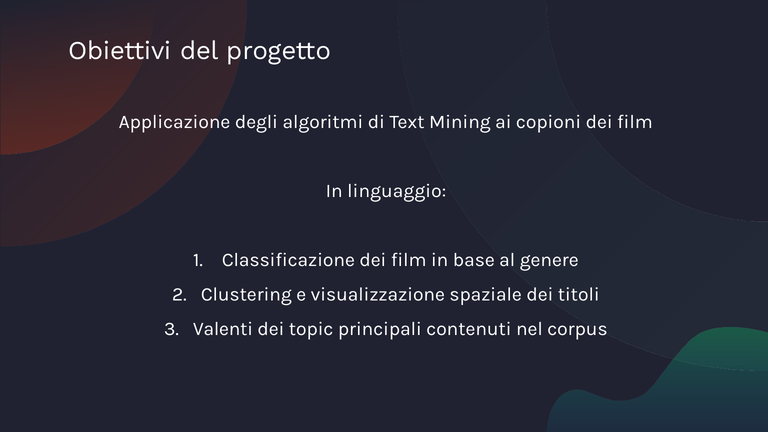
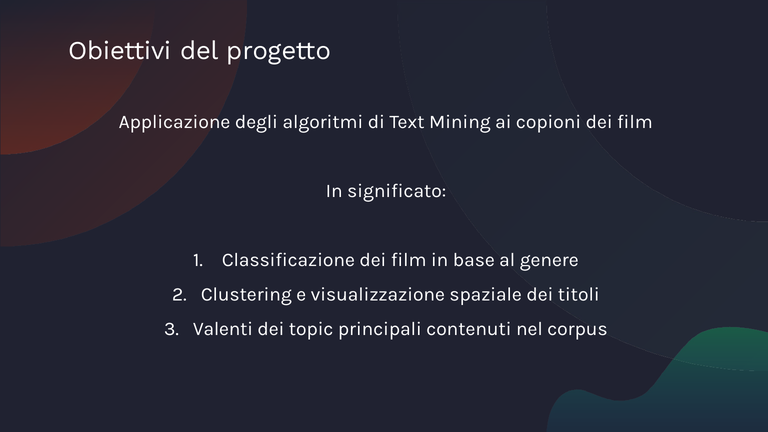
linguaggio: linguaggio -> significato (397, 191)
